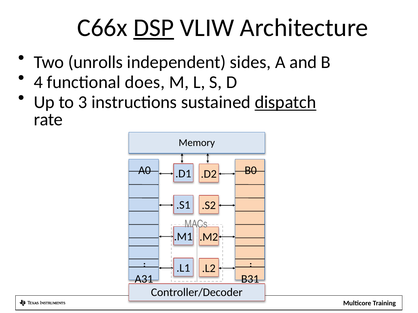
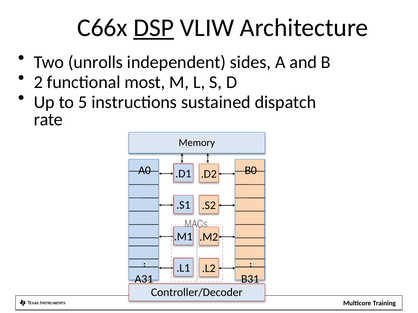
4: 4 -> 2 (38, 82)
does: does -> most (145, 82)
3: 3 -> 5 (83, 103)
dispatch underline: present -> none (286, 103)
